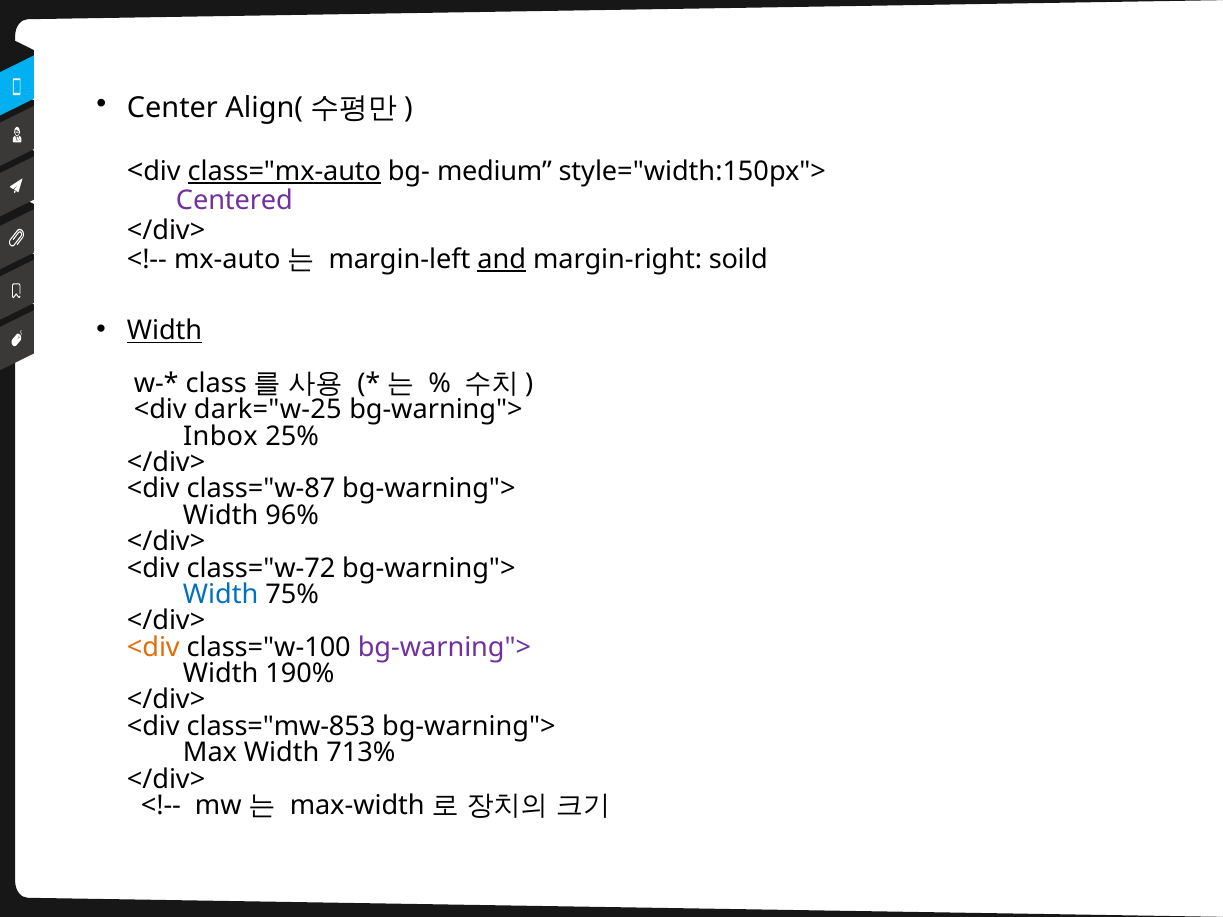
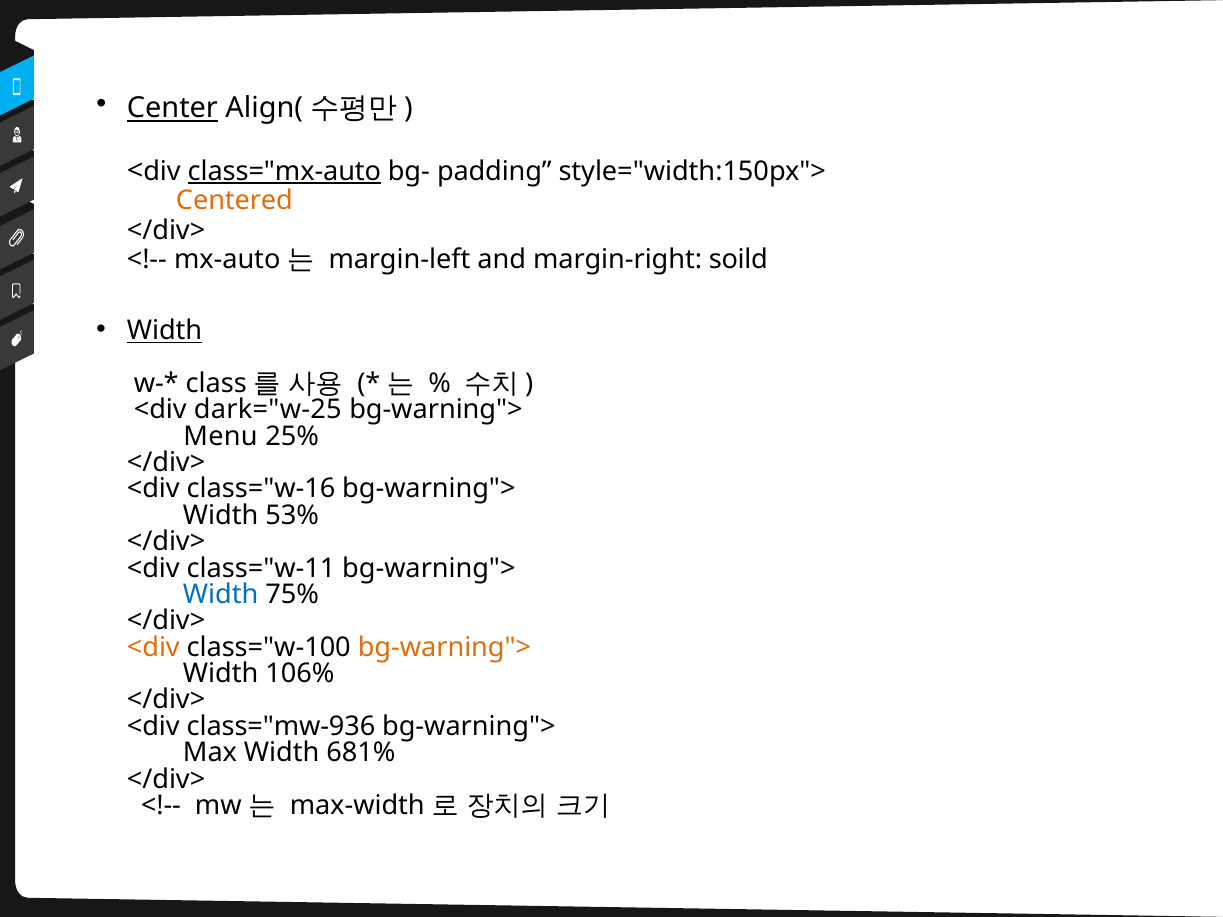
Center underline: none -> present (172, 108)
medium: medium -> padding (494, 171)
Centered colour: purple -> orange (234, 201)
and underline: present -> none (502, 260)
Inbox: Inbox -> Menu (221, 436)
class="w-87: class="w-87 -> class="w-16 (261, 489)
96%: 96% -> 53% (292, 515)
class="w-72: class="w-72 -> class="w-11 (261, 568)
bg-warning"> colour: purple -> orange (445, 647)
190%: 190% -> 106% (300, 674)
class="mw-853: class="mw-853 -> class="mw-936 (281, 727)
713%: 713% -> 681% (361, 753)
